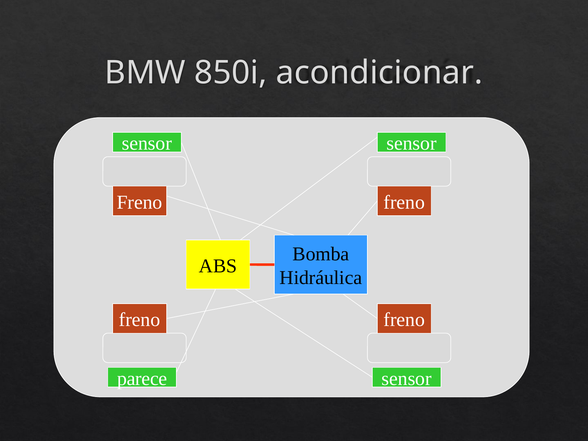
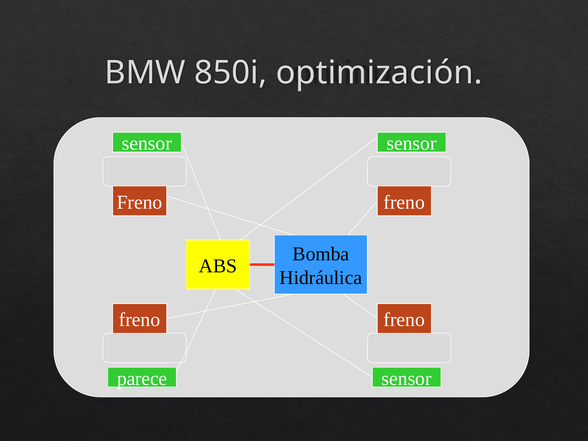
acondicionar: acondicionar -> optimización (379, 73)
